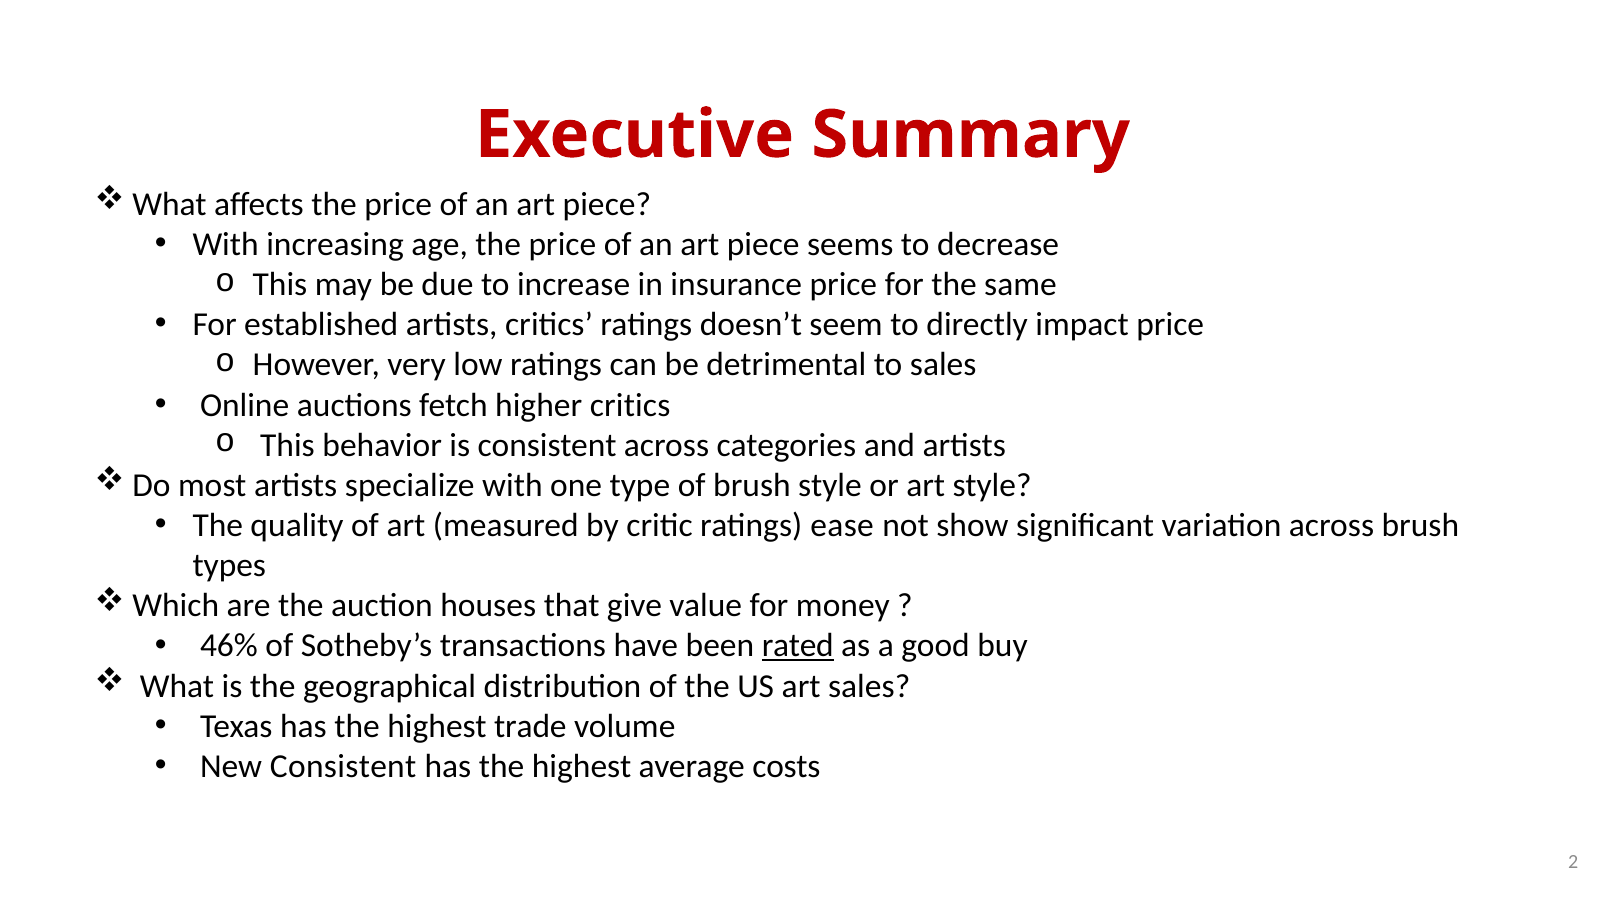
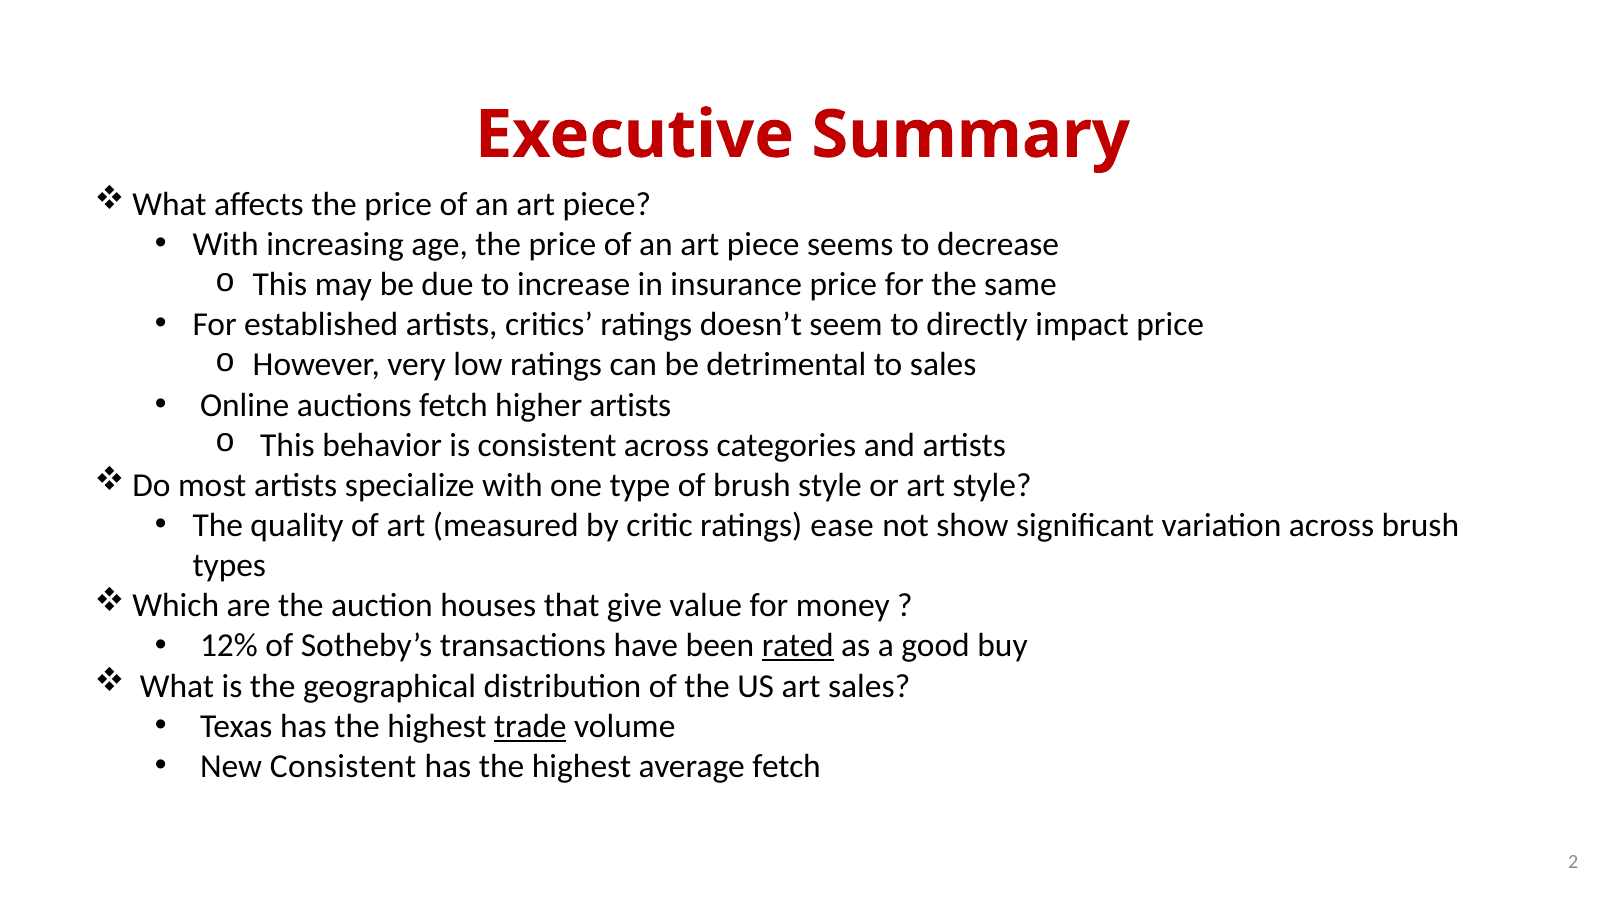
higher critics: critics -> artists (630, 405)
46%: 46% -> 12% (229, 646)
trade underline: none -> present (530, 726)
average costs: costs -> fetch (786, 766)
